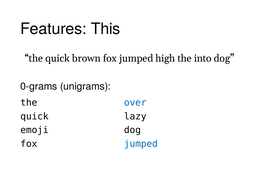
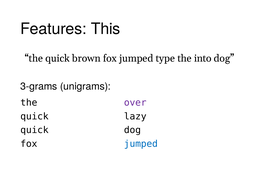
high: high -> type (165, 58)
0-grams: 0-grams -> 3-grams (39, 87)
over colour: blue -> purple (135, 103)
emoji: emoji -> quick (34, 130)
